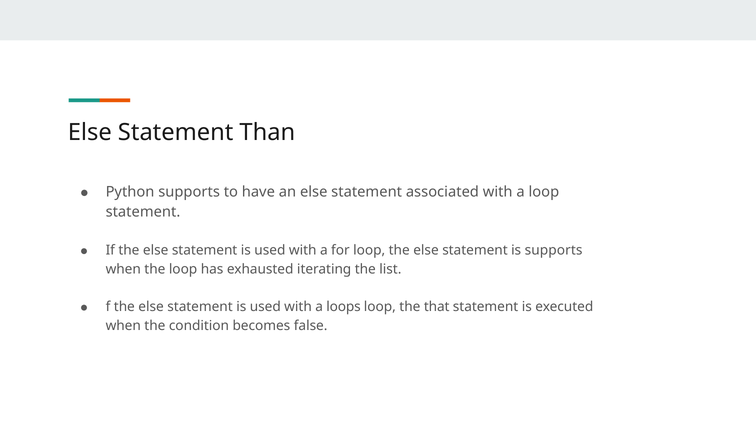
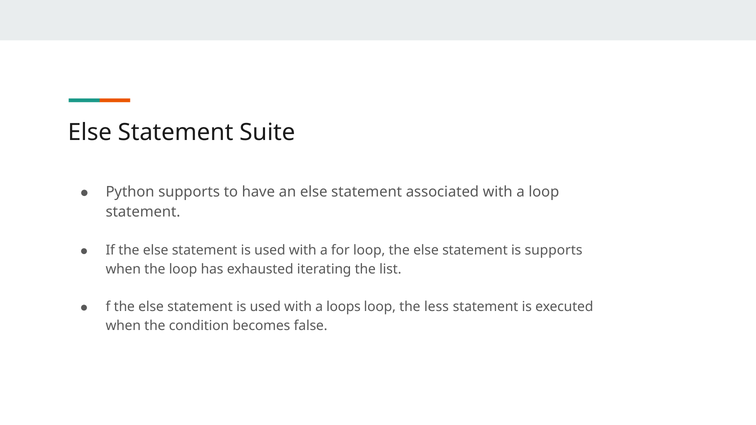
Than: Than -> Suite (267, 132)
that: that -> less (437, 307)
